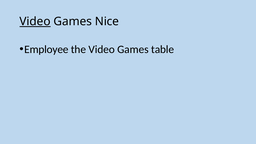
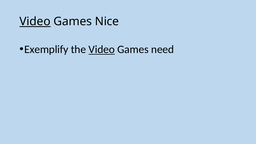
Employee: Employee -> Exemplify (46, 49)
Video underline: none -> present (102, 49)
table: table -> need (163, 49)
